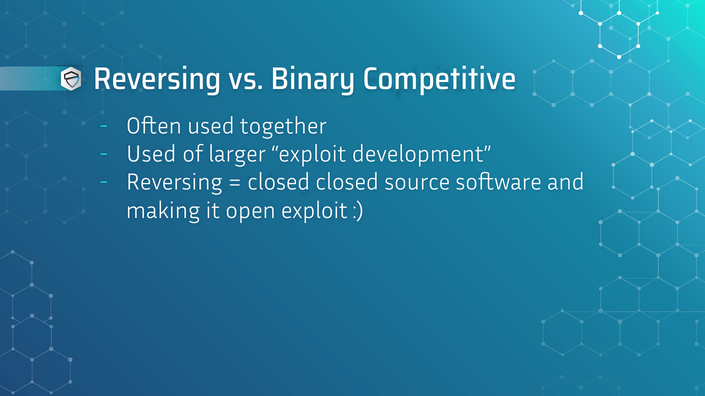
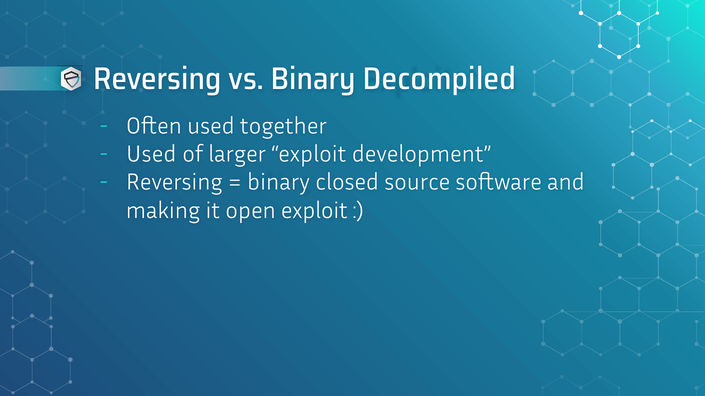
Competitive: Competitive -> Decompiled (439, 79)
closed: closed -> binary (279, 182)
